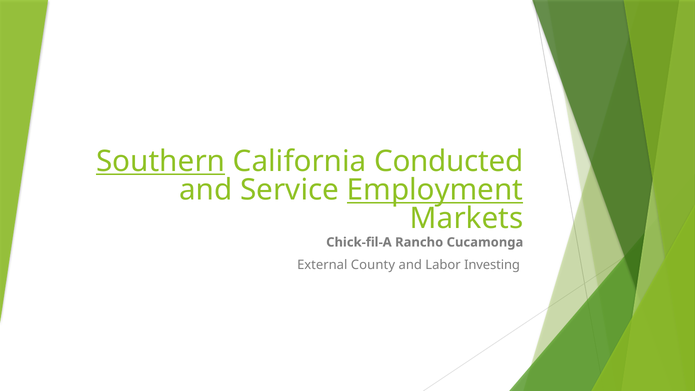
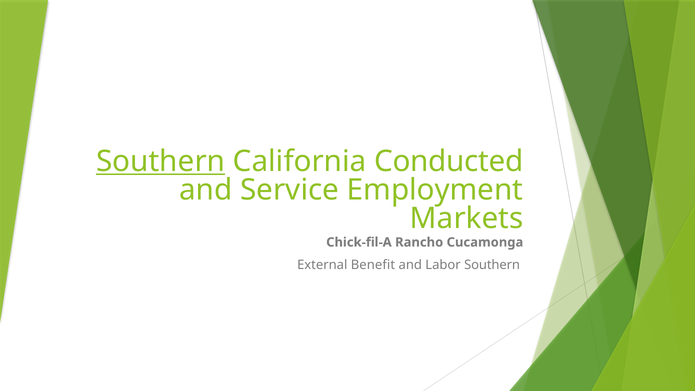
Employment underline: present -> none (435, 190)
County: County -> Benefit (373, 265)
Labor Investing: Investing -> Southern (492, 265)
